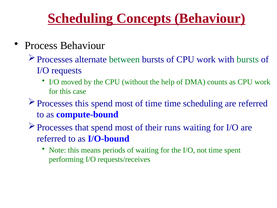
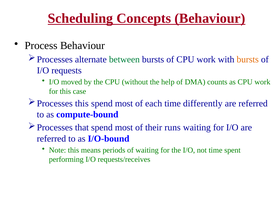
bursts colour: green -> orange (248, 59)
of time: time -> each (154, 103)
time scheduling: scheduling -> differently (203, 103)
